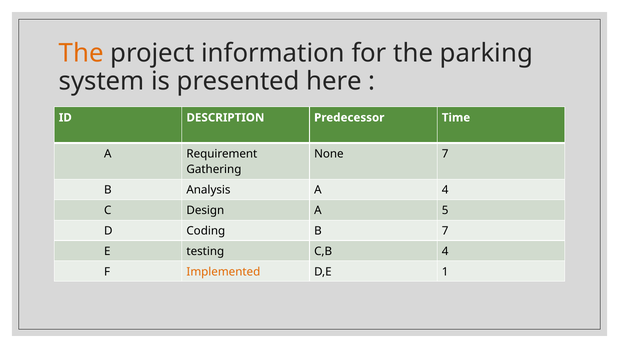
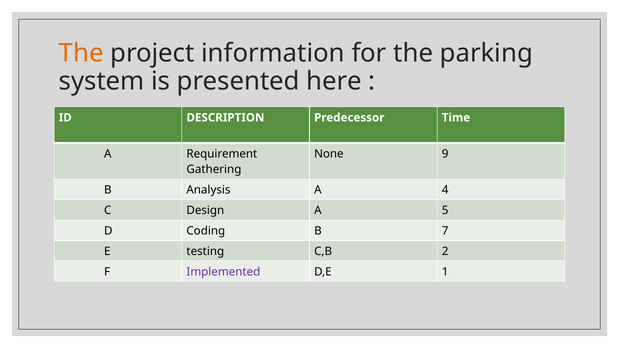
None 7: 7 -> 9 (445, 154)
C,B 4: 4 -> 2 (445, 252)
Implemented colour: orange -> purple (223, 272)
